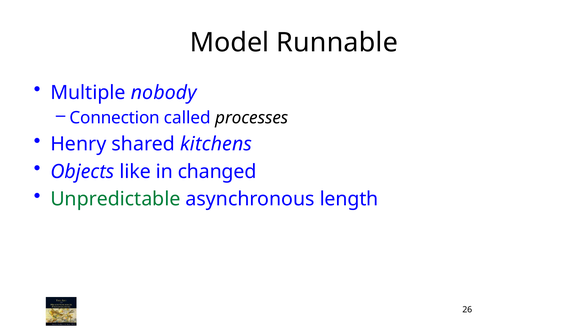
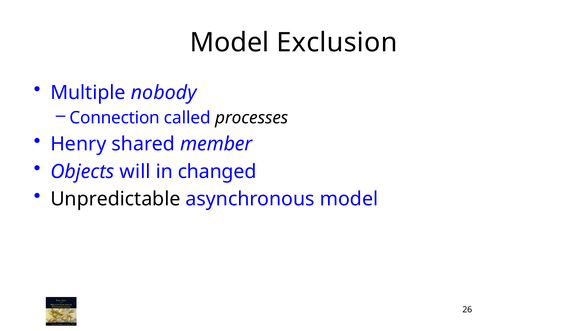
Runnable: Runnable -> Exclusion (337, 43)
kitchens: kitchens -> member (216, 144)
like: like -> will (135, 171)
Unpredictable colour: green -> black (115, 199)
asynchronous length: length -> model (349, 199)
